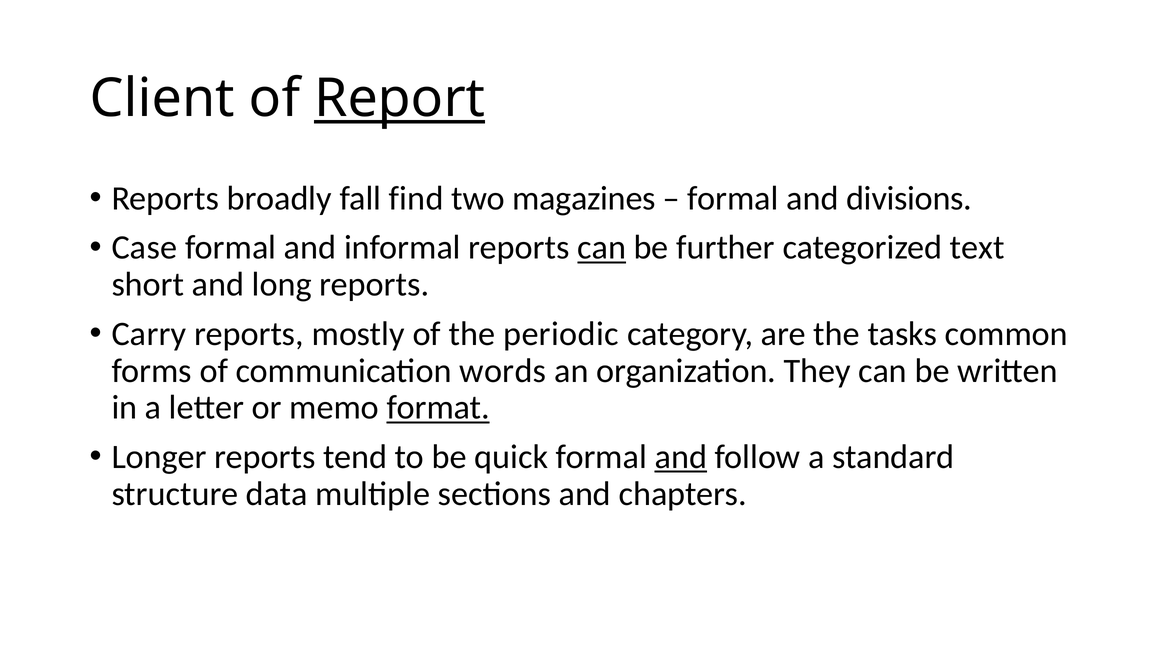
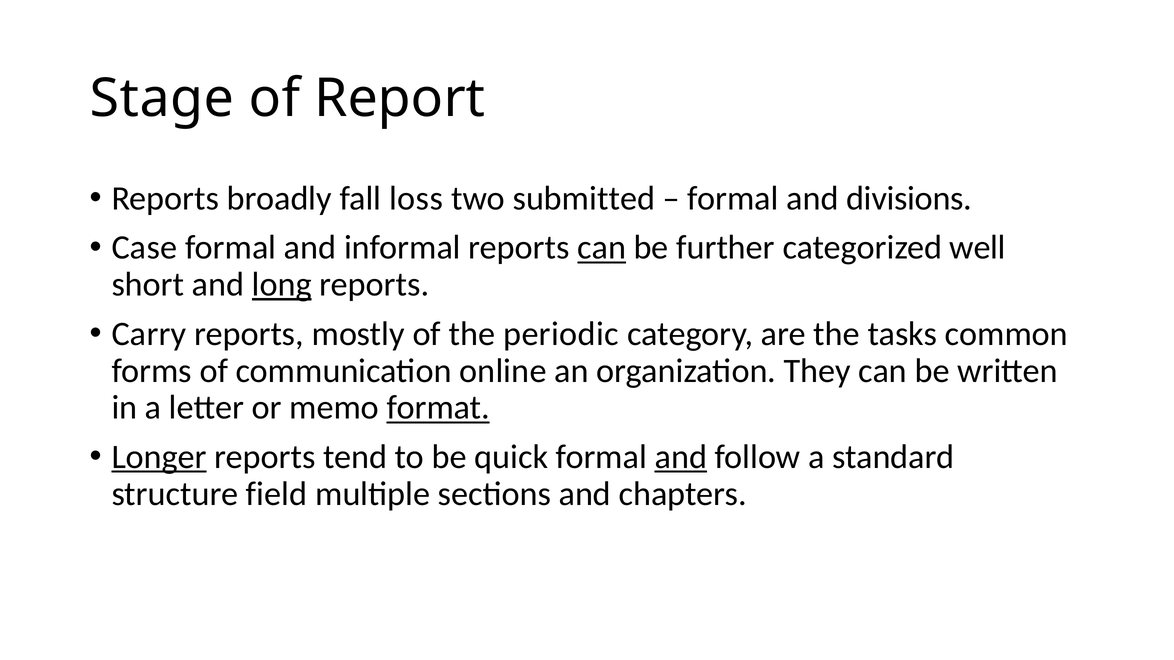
Client: Client -> Stage (162, 99)
Report underline: present -> none (400, 99)
find: find -> loss (416, 198)
magazines: magazines -> submitted (584, 198)
text: text -> well (978, 248)
long underline: none -> present (282, 285)
words: words -> online (503, 371)
Longer underline: none -> present (159, 457)
data: data -> field (277, 494)
